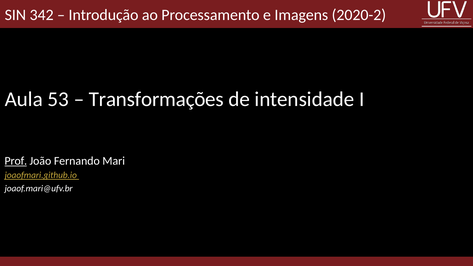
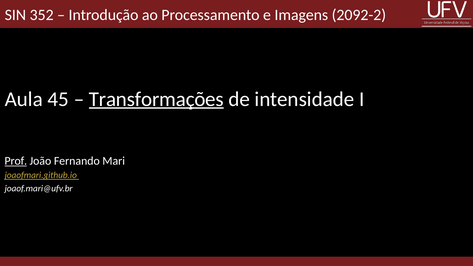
342: 342 -> 352 (42, 15)
2020-2: 2020-2 -> 2092-2 (359, 15)
53: 53 -> 45 (58, 99)
Transformações underline: none -> present (156, 99)
